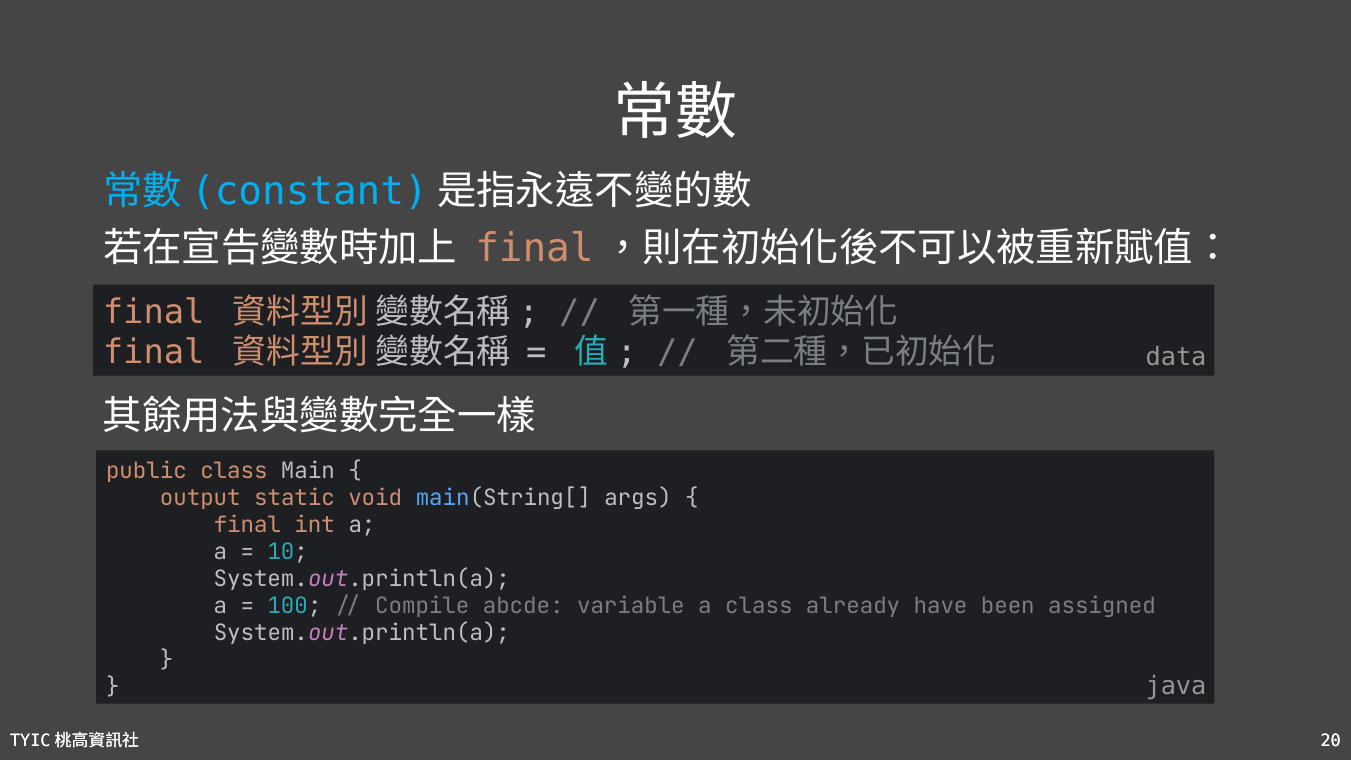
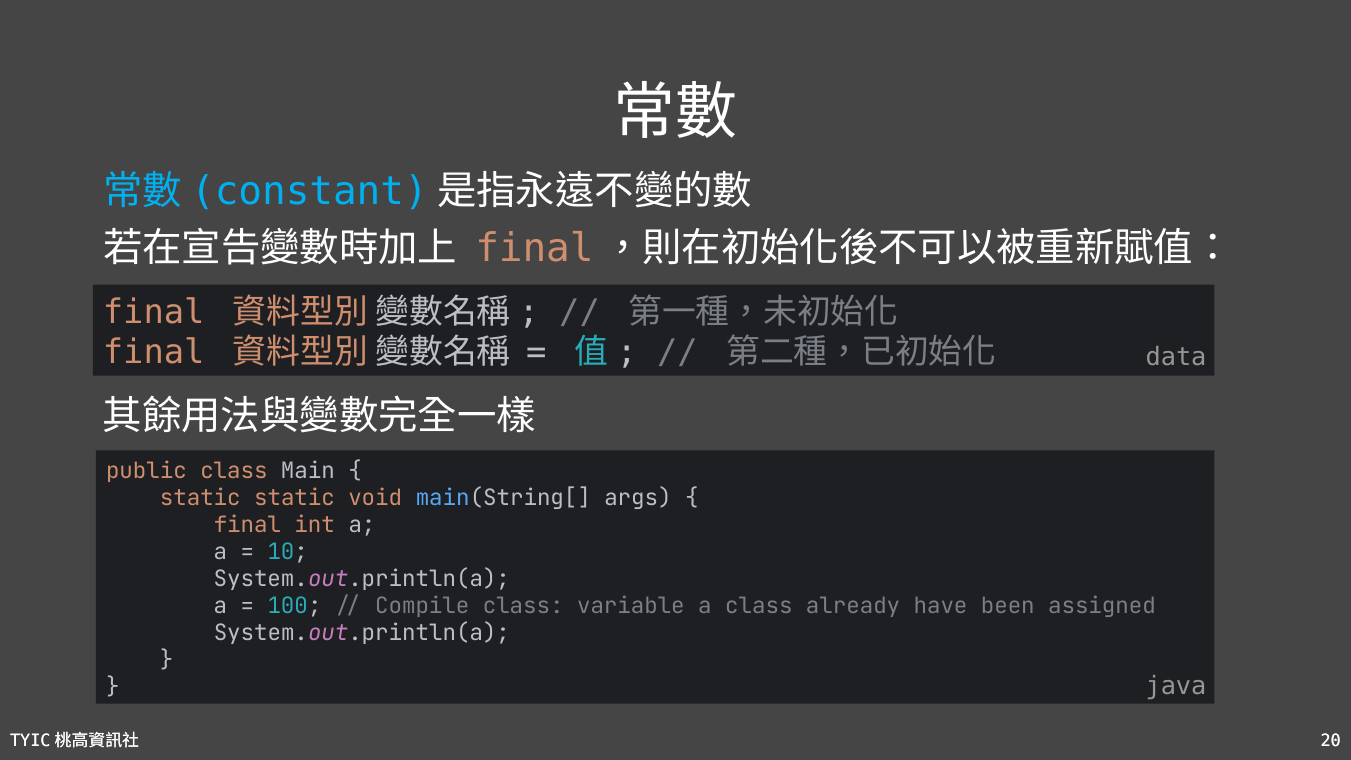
output: output -> static (200, 498)
Compile abcde: abcde -> class (523, 606)
